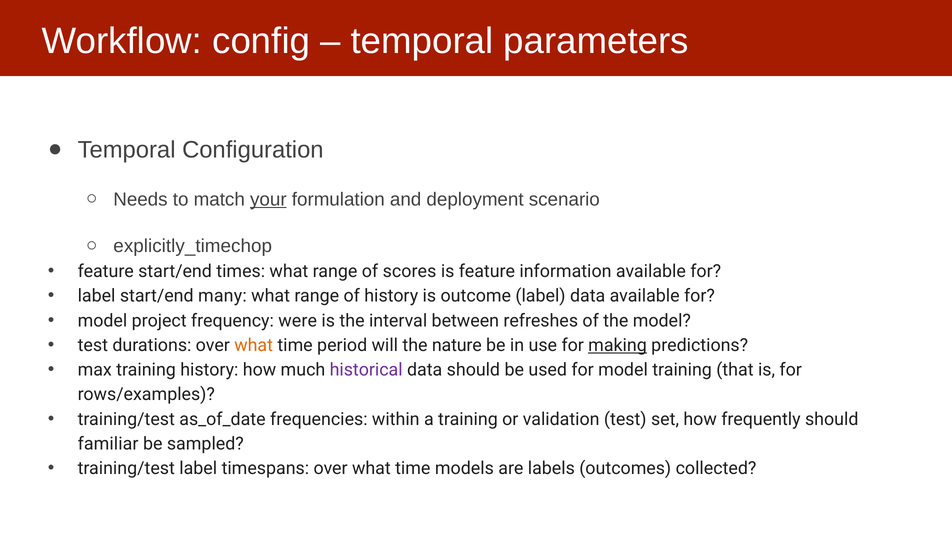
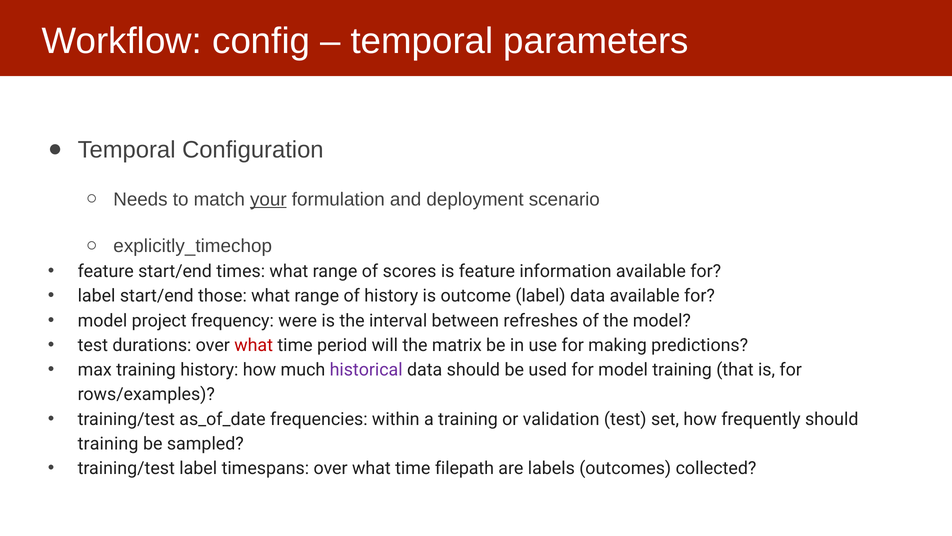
many: many -> those (222, 296)
what colour: orange -> red (254, 345)
nature: nature -> matrix (457, 345)
making underline: present -> none (618, 345)
familiar: familiar -> training (108, 443)
models: models -> filepath (464, 468)
